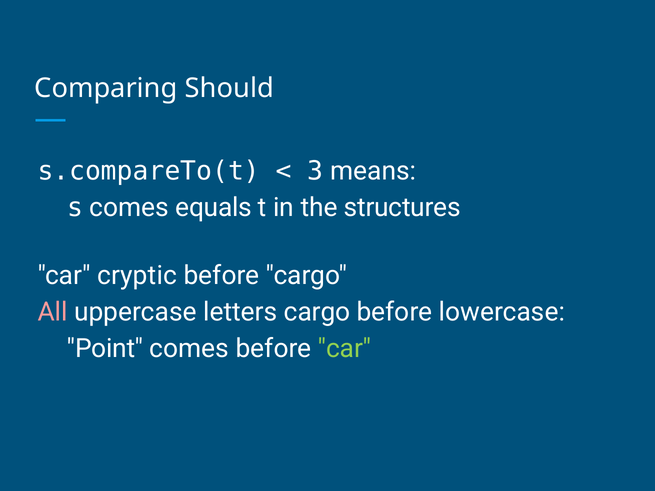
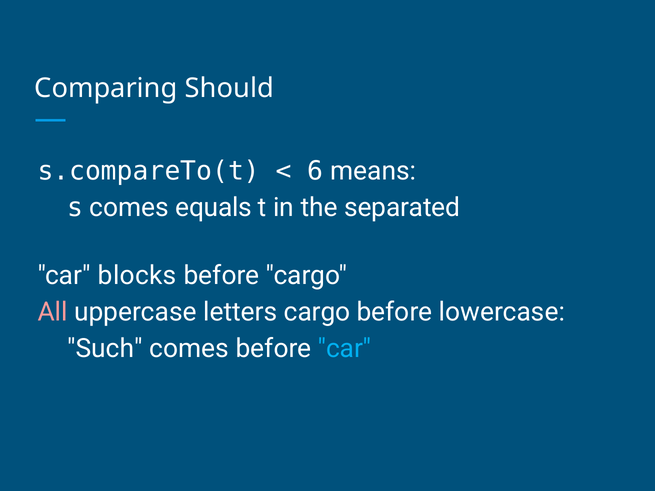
3: 3 -> 6 (315, 171)
structures: structures -> separated (402, 208)
cryptic: cryptic -> blocks (137, 276)
Point: Point -> Such (105, 349)
car colour: light green -> light blue (345, 349)
